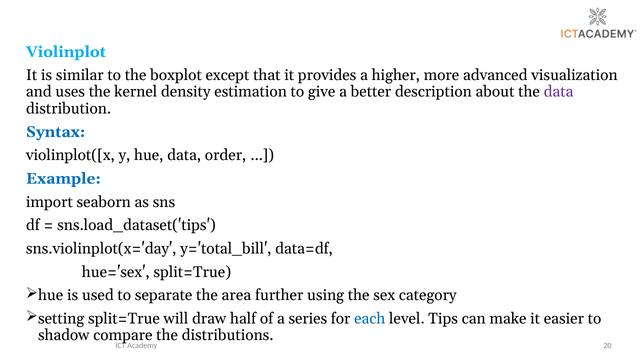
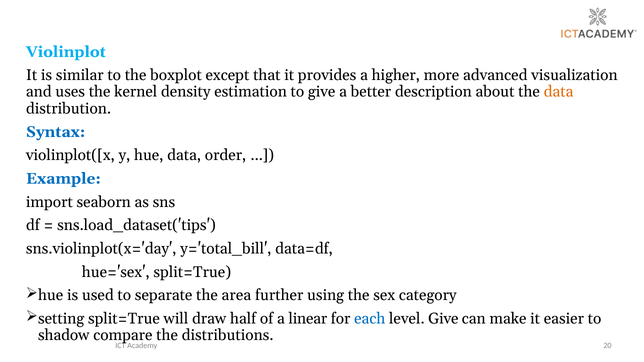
data colour: purple -> orange (559, 92)
series: series -> linear (308, 319)
level Tips: Tips -> Give (443, 319)
